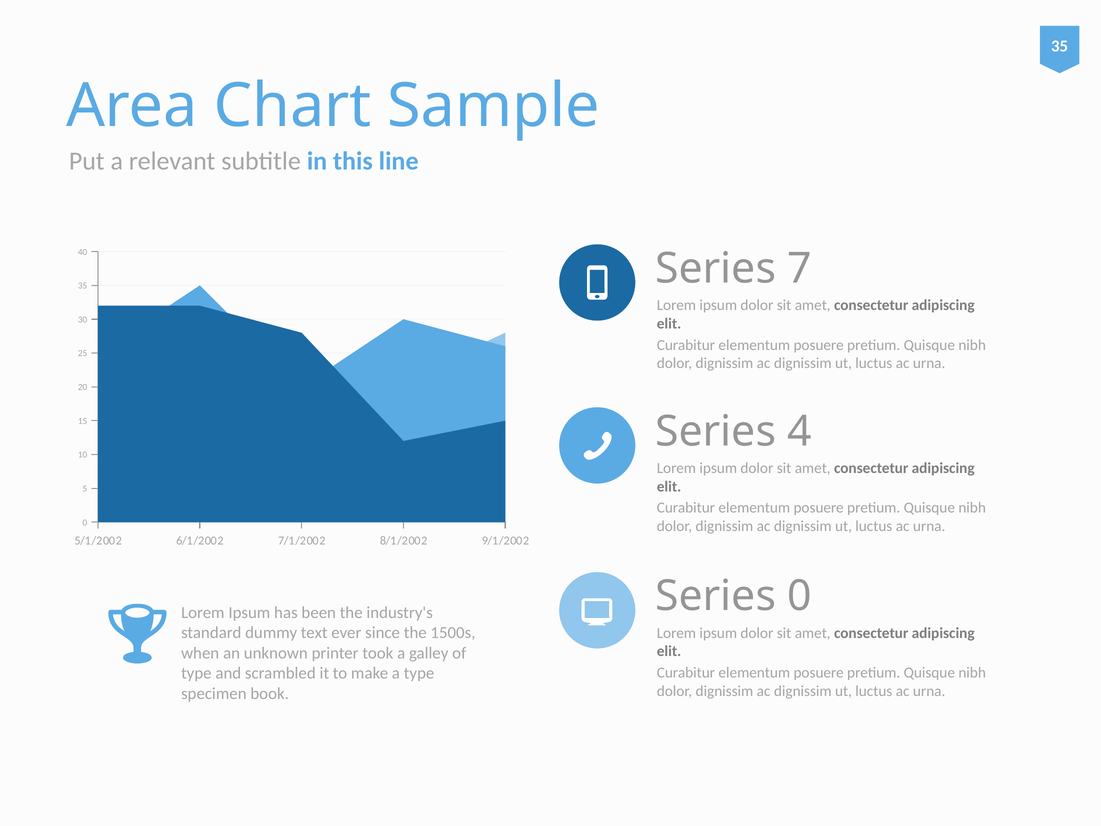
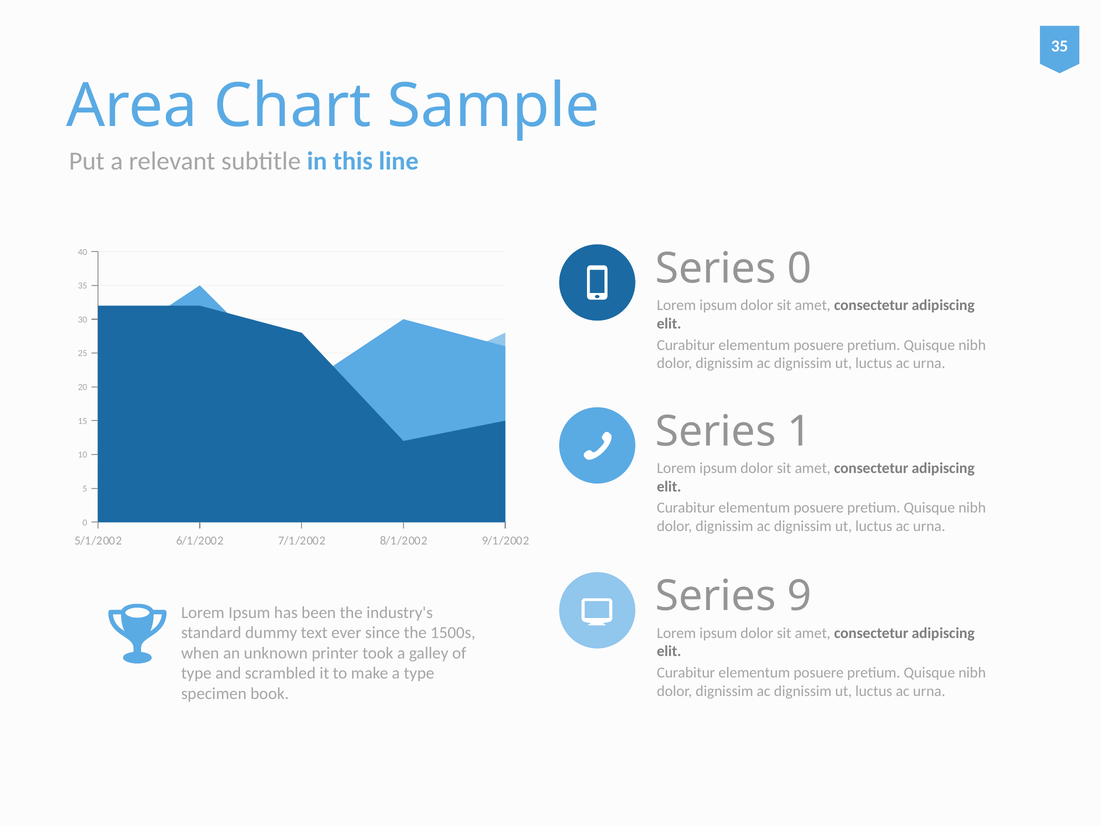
Series 7: 7 -> 0 (799, 268)
4: 4 -> 1 (799, 431)
Series 0: 0 -> 9 (799, 596)
